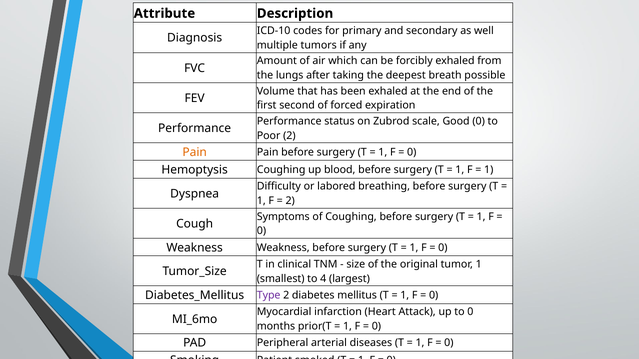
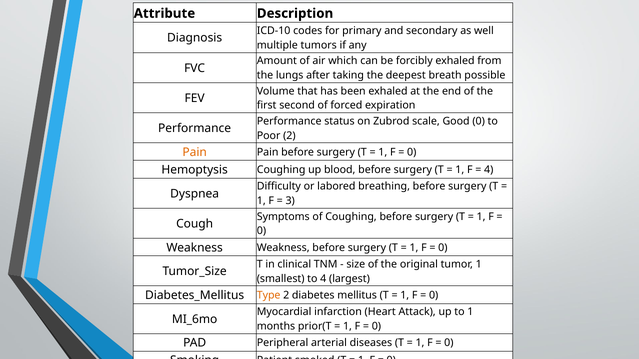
1: 1 -> 4 (489, 170)
2: 2 -> 3 (290, 201)
Type colour: purple -> orange (269, 296)
to 0: 0 -> 1 (470, 312)
